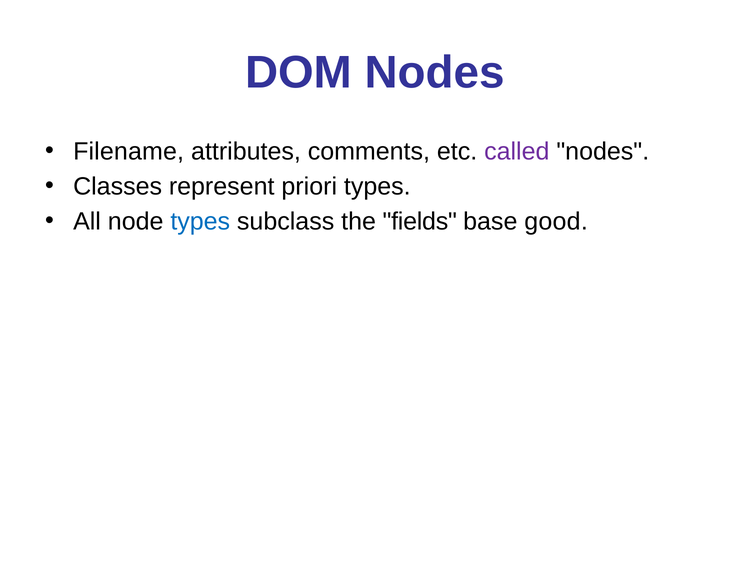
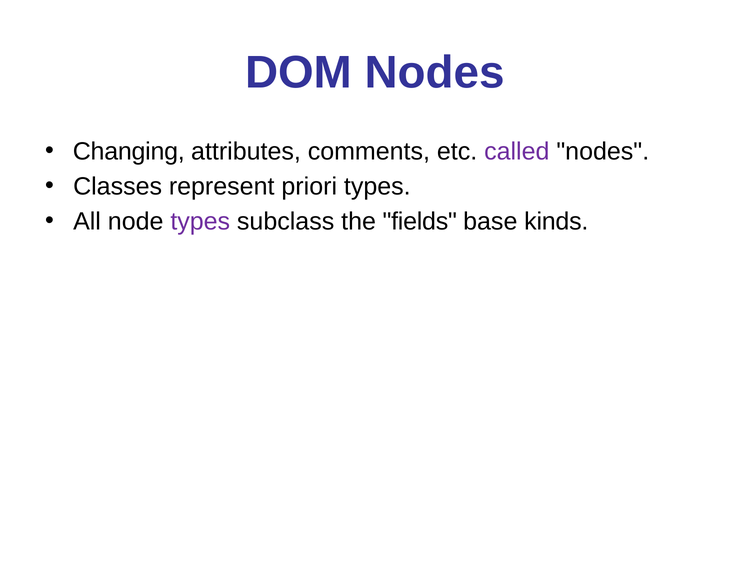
Filename: Filename -> Changing (129, 152)
types colour: blue -> purple (200, 222)
good: good -> kinds (556, 222)
